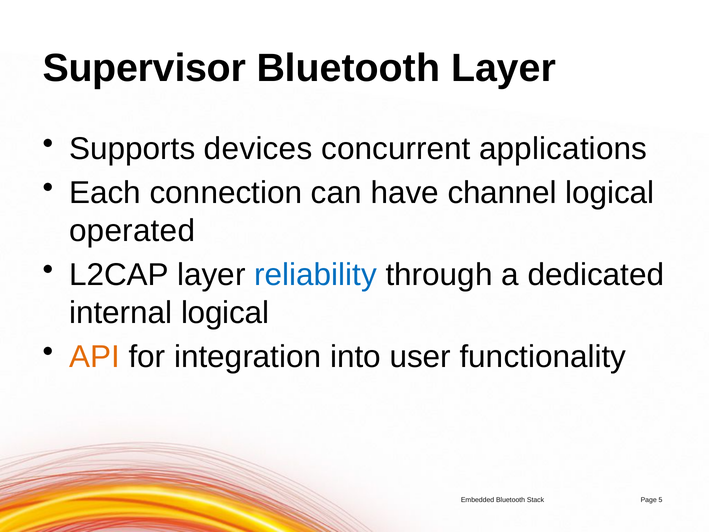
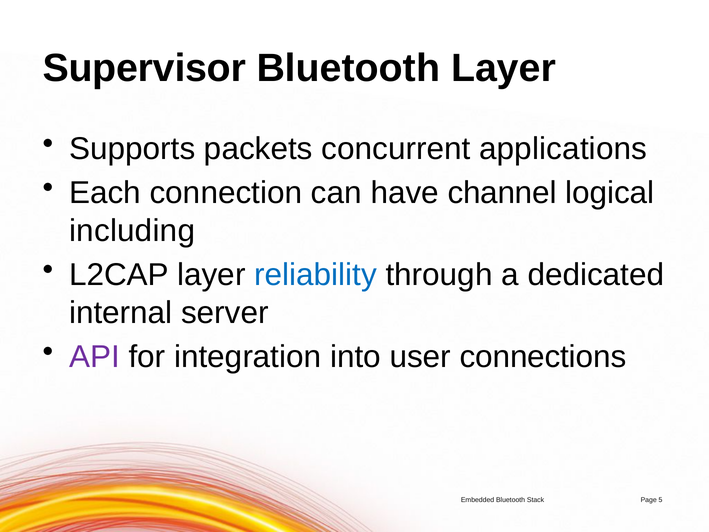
devices: devices -> packets (258, 149)
operated: operated -> including (132, 231)
internal logical: logical -> server (225, 313)
API colour: orange -> purple (95, 357)
functionality: functionality -> connections (543, 357)
